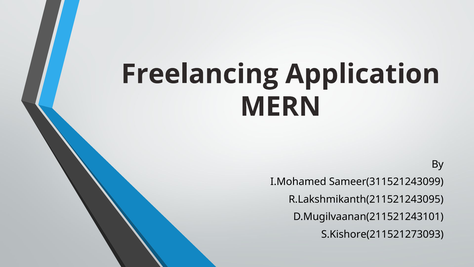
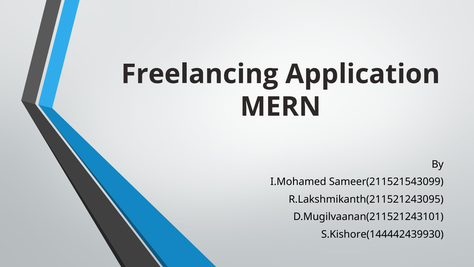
Sameer(311521243099: Sameer(311521243099 -> Sameer(211521543099 (386, 182)
S.Kishore(211521273093: S.Kishore(211521273093 -> S.Kishore(144442439930 (382, 234)
